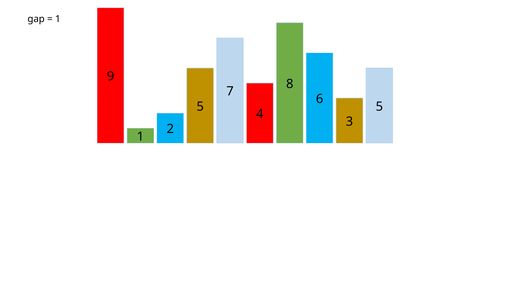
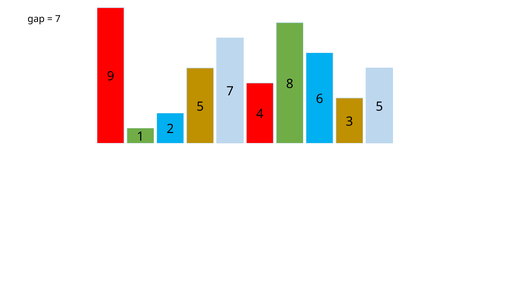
1: 1 -> 7 (58, 19)
